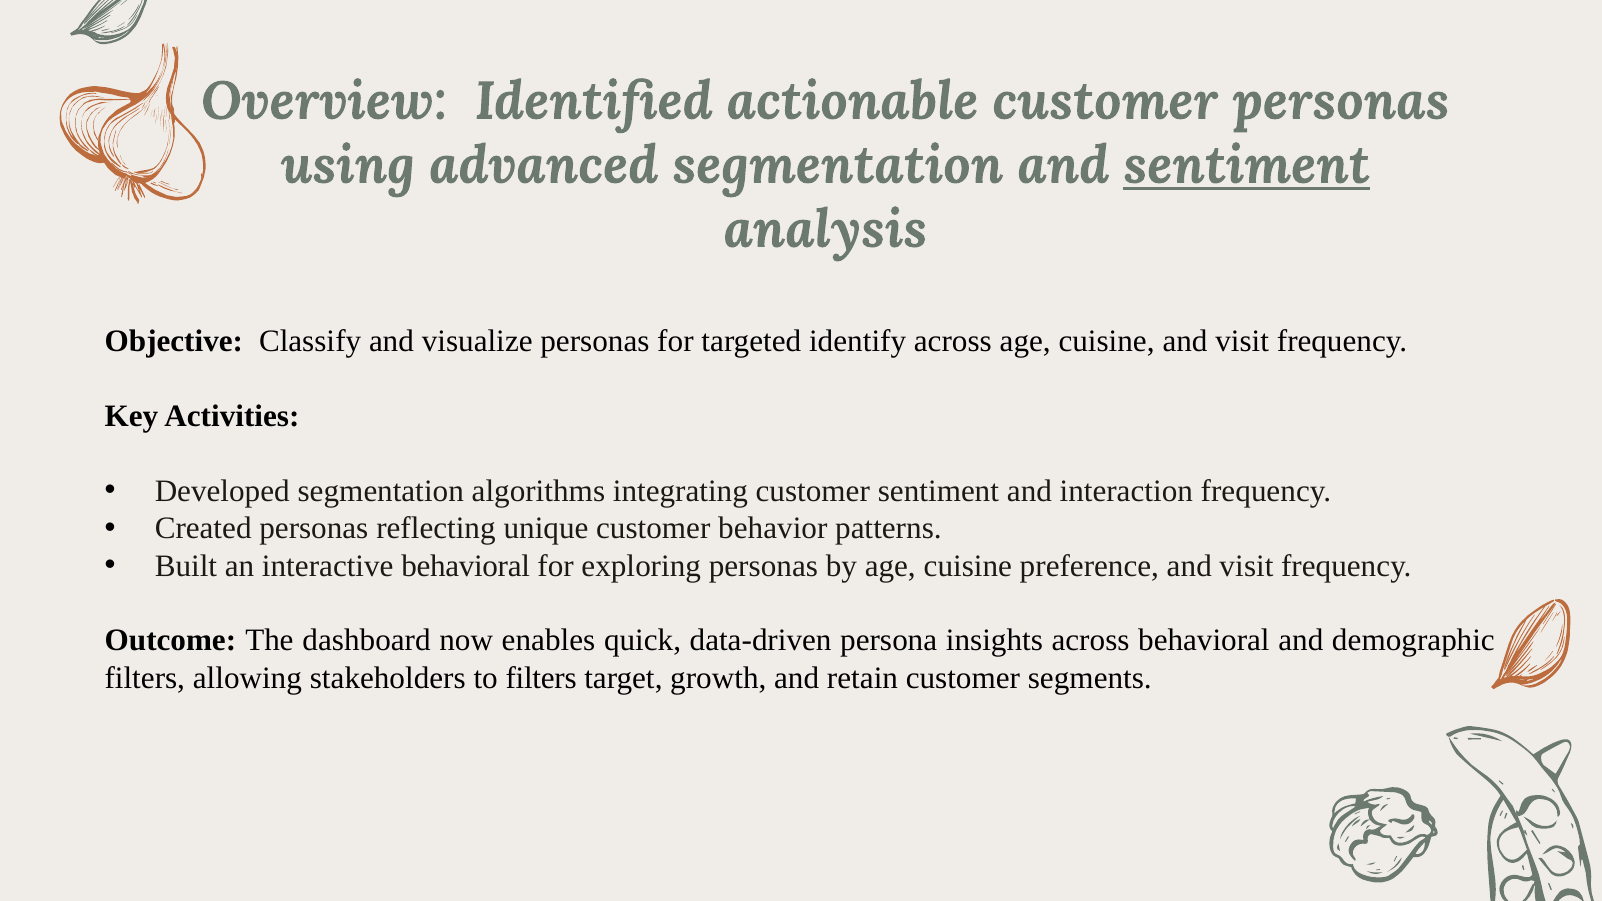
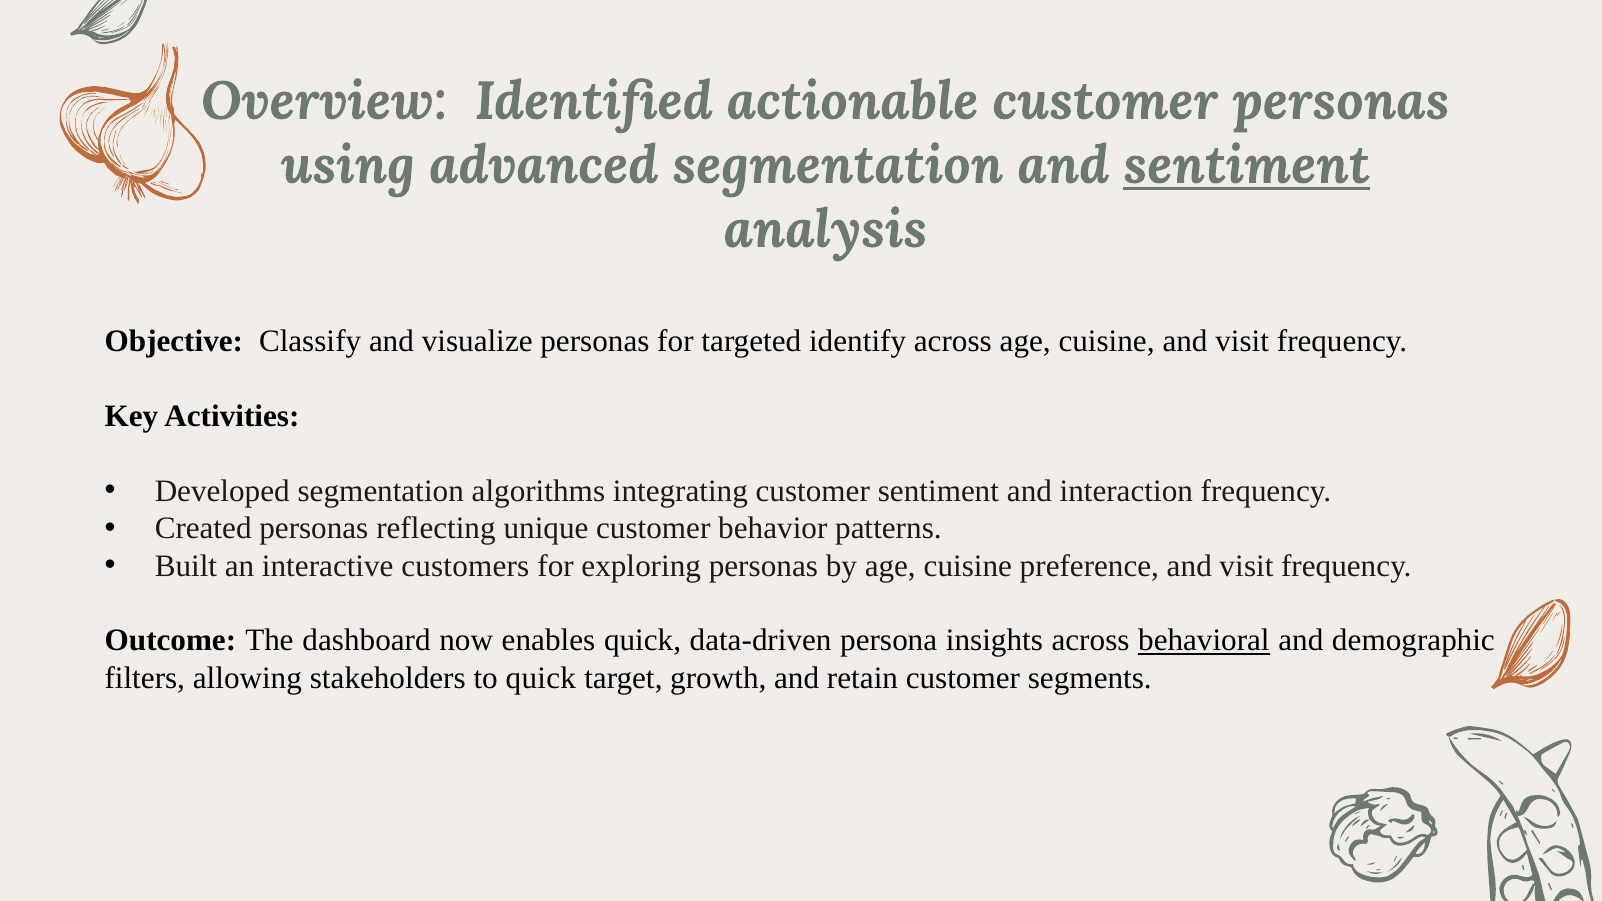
interactive behavioral: behavioral -> customers (465, 566)
behavioral underline: none -> present (1204, 641)
to filters: filters -> quick (541, 678)
